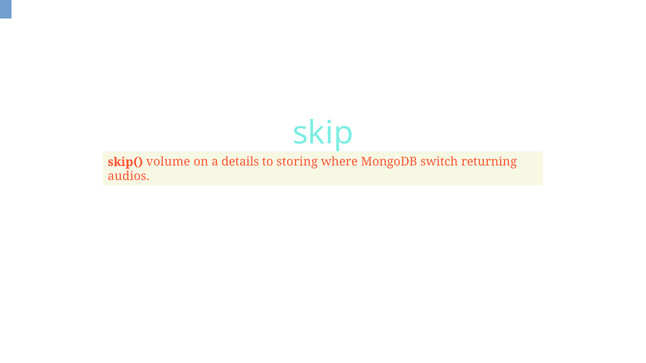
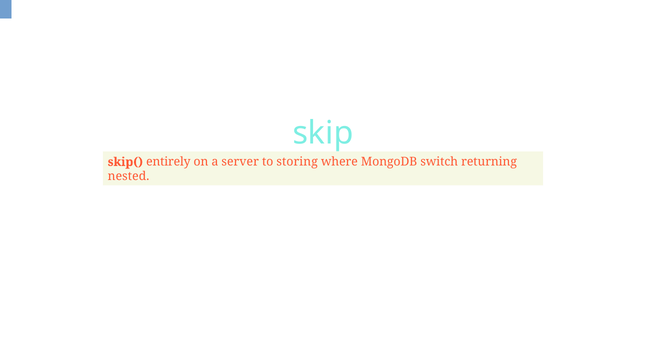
volume: volume -> entirely (168, 162)
details: details -> server (240, 162)
audios: audios -> nested (129, 177)
